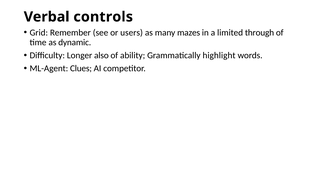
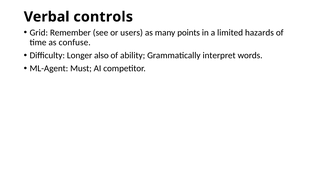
mazes: mazes -> points (189, 33)
through: through -> hazards (259, 33)
dynamic: dynamic -> confuse (75, 43)
highlight: highlight -> interpret (219, 56)
Clues: Clues -> Must (81, 69)
